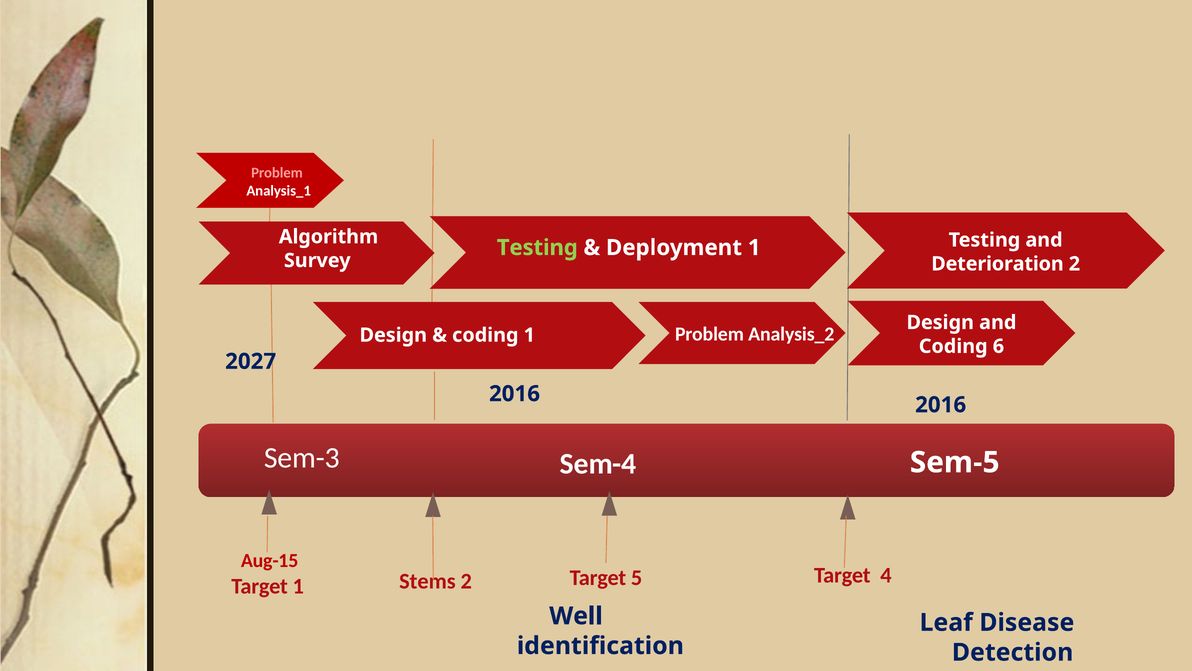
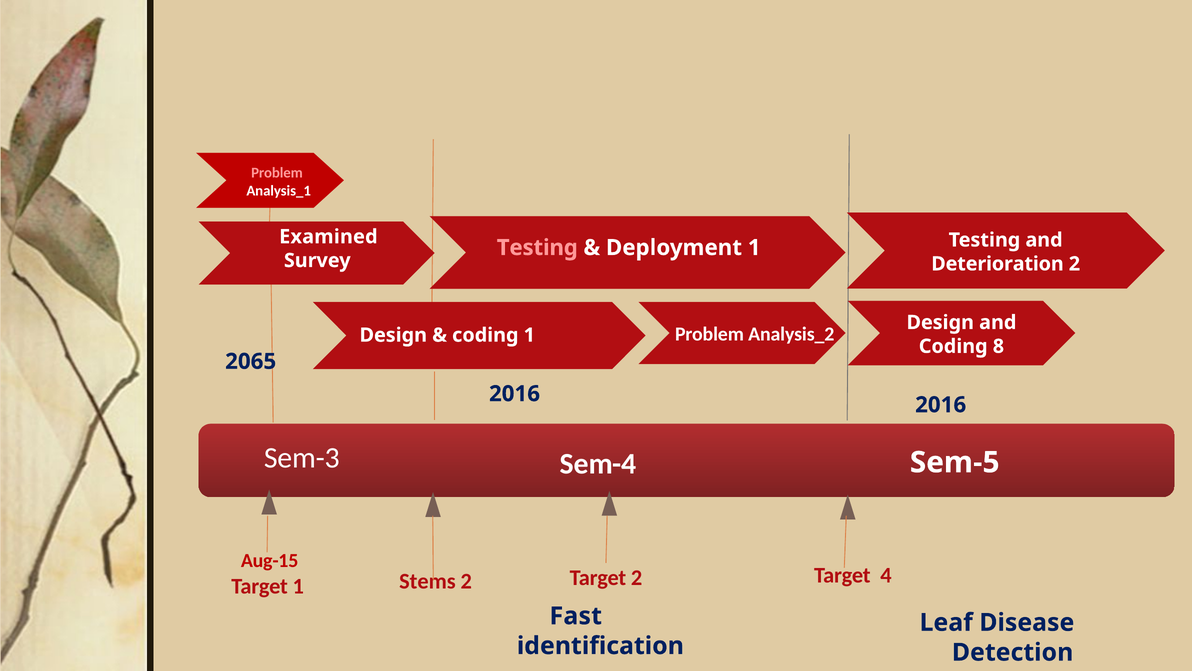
Algorithm: Algorithm -> Examined (328, 237)
Testing colour: light green -> pink (537, 247)
6: 6 -> 8 (998, 346)
2027: 2027 -> 2065 (251, 361)
Target 5: 5 -> 2 (637, 578)
Well: Well -> Fast (576, 616)
